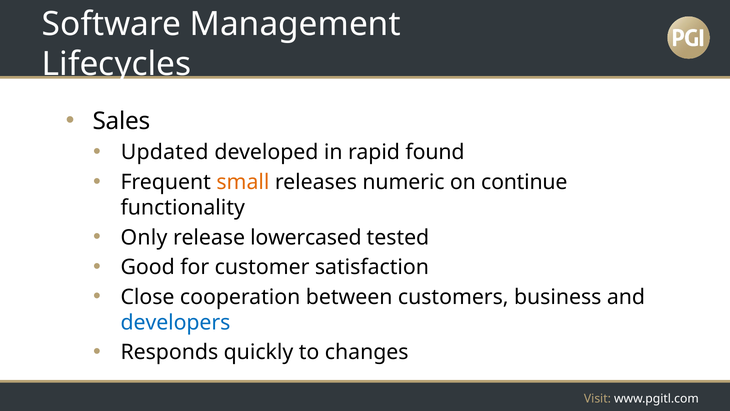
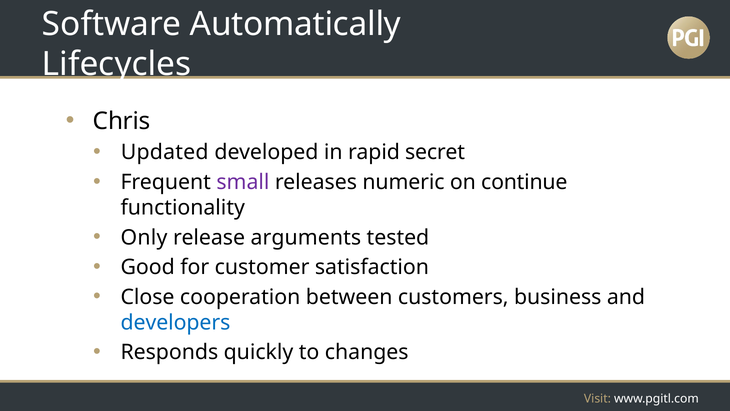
Management: Management -> Automatically (295, 24)
Sales: Sales -> Chris (122, 121)
found: found -> secret (435, 152)
small colour: orange -> purple (243, 182)
lowercased: lowercased -> arguments (306, 237)
